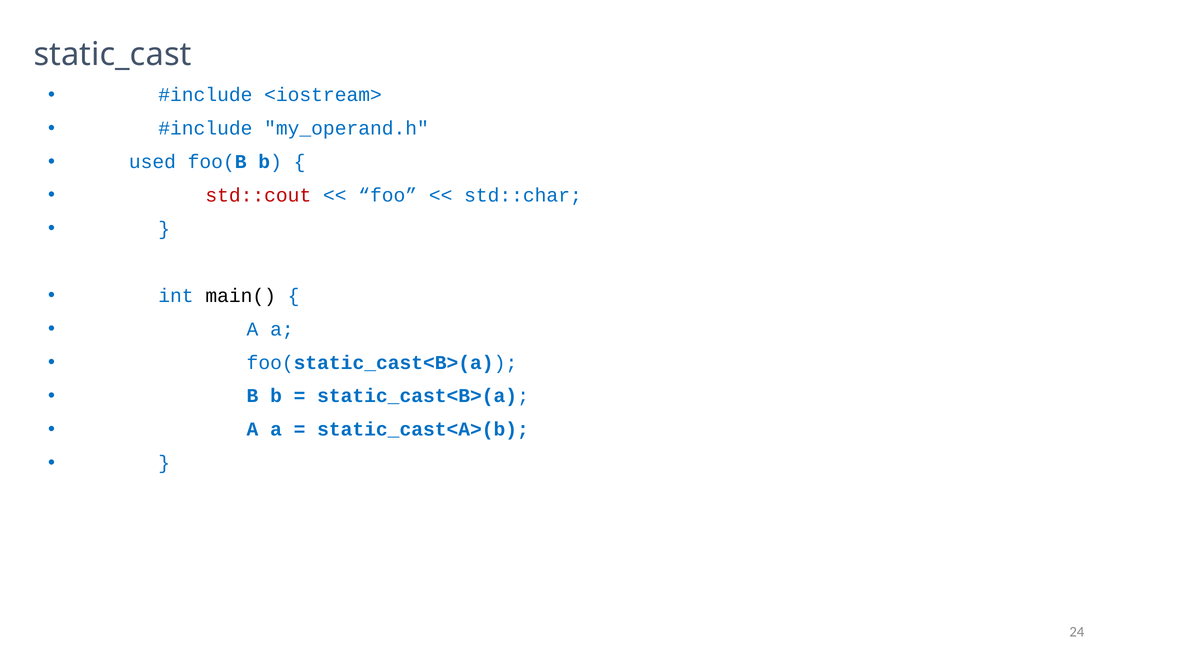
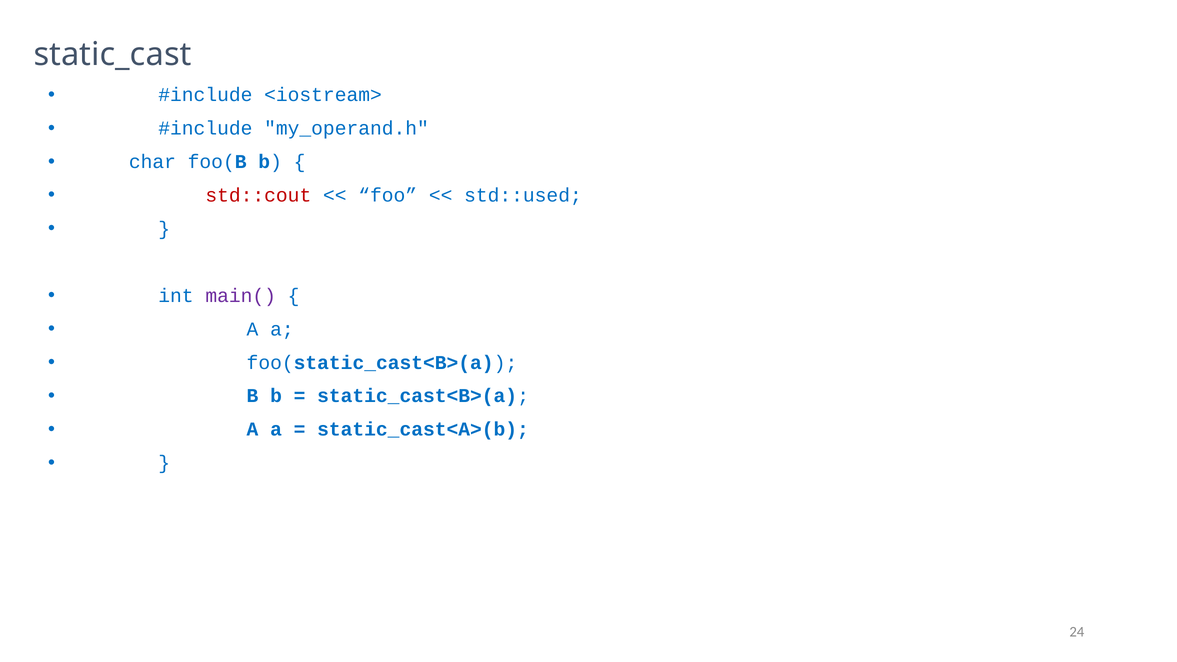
used: used -> char (152, 162)
std::char: std::char -> std::used (523, 195)
main( colour: black -> purple (241, 296)
